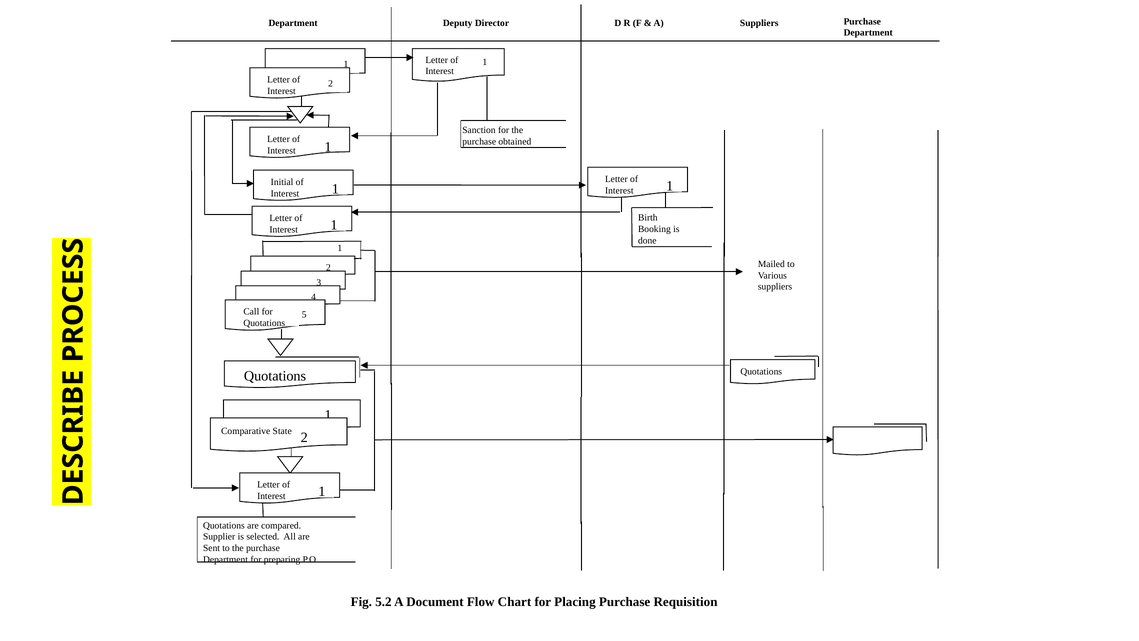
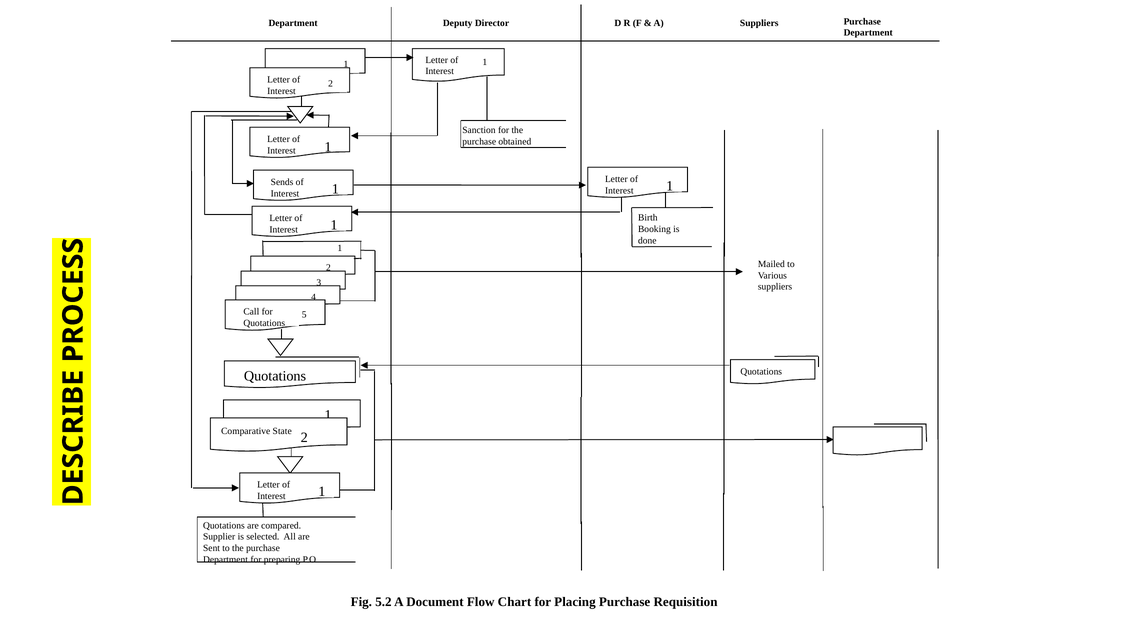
Initial: Initial -> Sends (282, 182)
